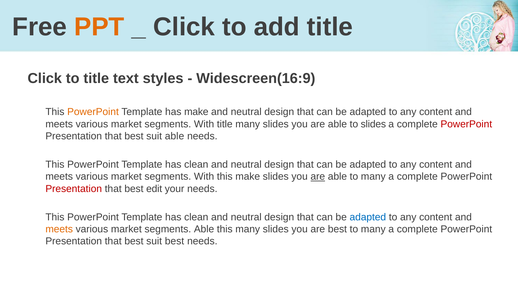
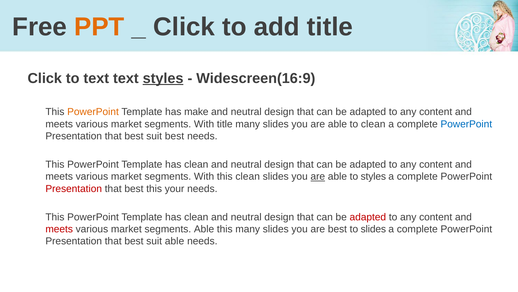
to title: title -> text (96, 78)
styles underline: none -> present (163, 78)
to slides: slides -> clean (373, 124)
PowerPoint colour: red -> blue (466, 124)
suit able: able -> best (175, 136)
this make: make -> clean (248, 176)
able to many: many -> styles (373, 176)
best edit: edit -> this (154, 188)
adapted colour: blue -> red (368, 217)
meets colour: orange -> red (59, 229)
many: many -> slides (373, 229)
suit best: best -> able (175, 241)
